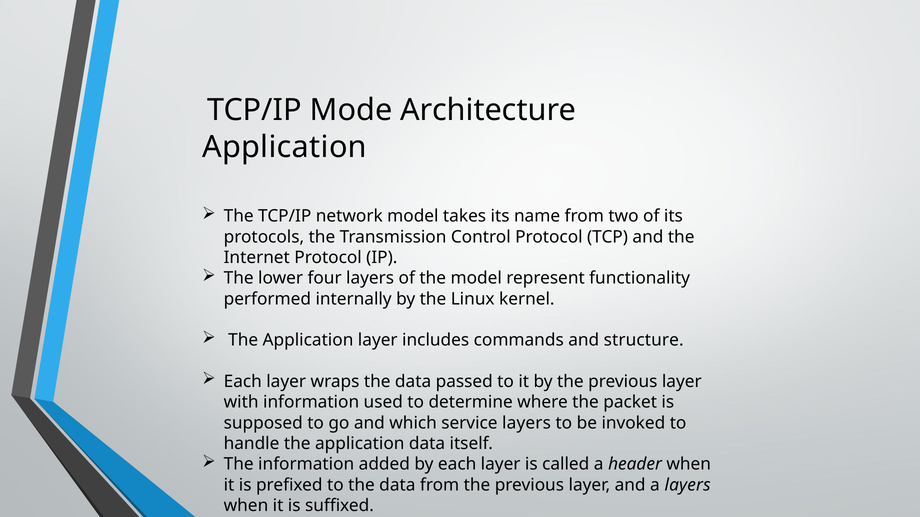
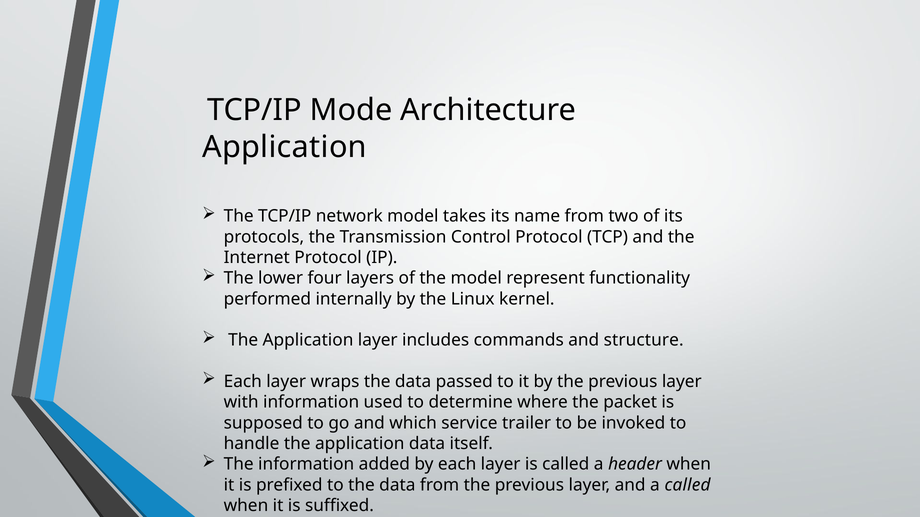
service layers: layers -> trailer (527, 423)
a layers: layers -> called (688, 485)
